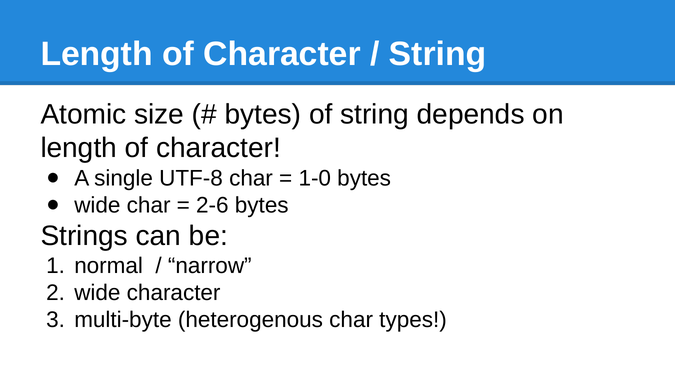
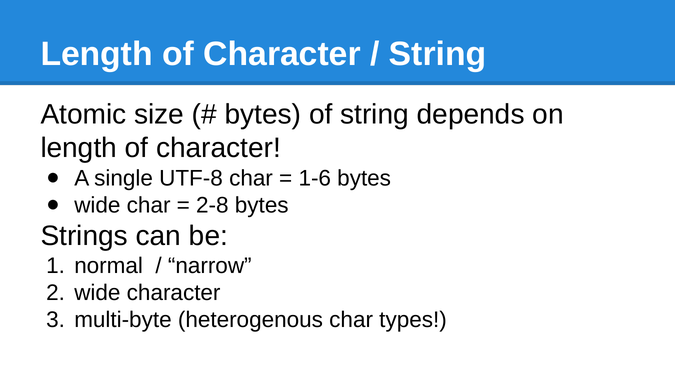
1-0: 1-0 -> 1-6 (315, 178)
2-6: 2-6 -> 2-8 (212, 205)
